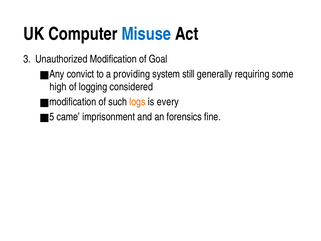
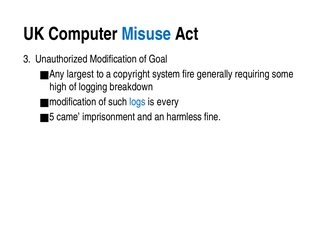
convict: convict -> largest (80, 74)
providing: providing -> copyright (132, 74)
still: still -> fire (188, 74)
considered: considered -> breakdown (131, 87)
logs colour: orange -> blue (137, 102)
forensics: forensics -> harmless (184, 117)
